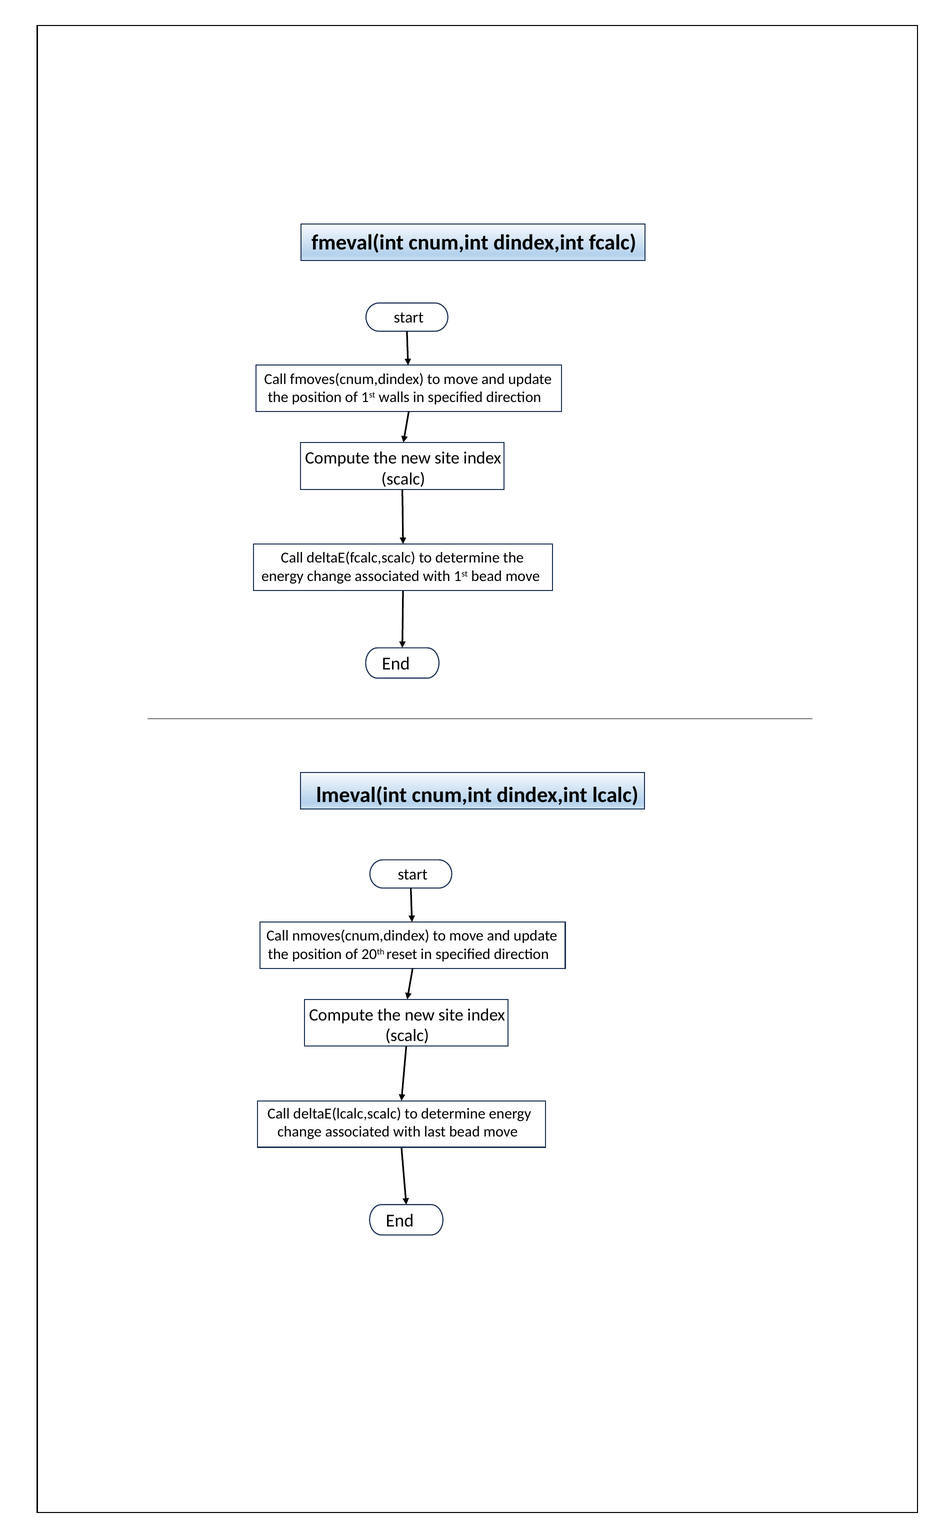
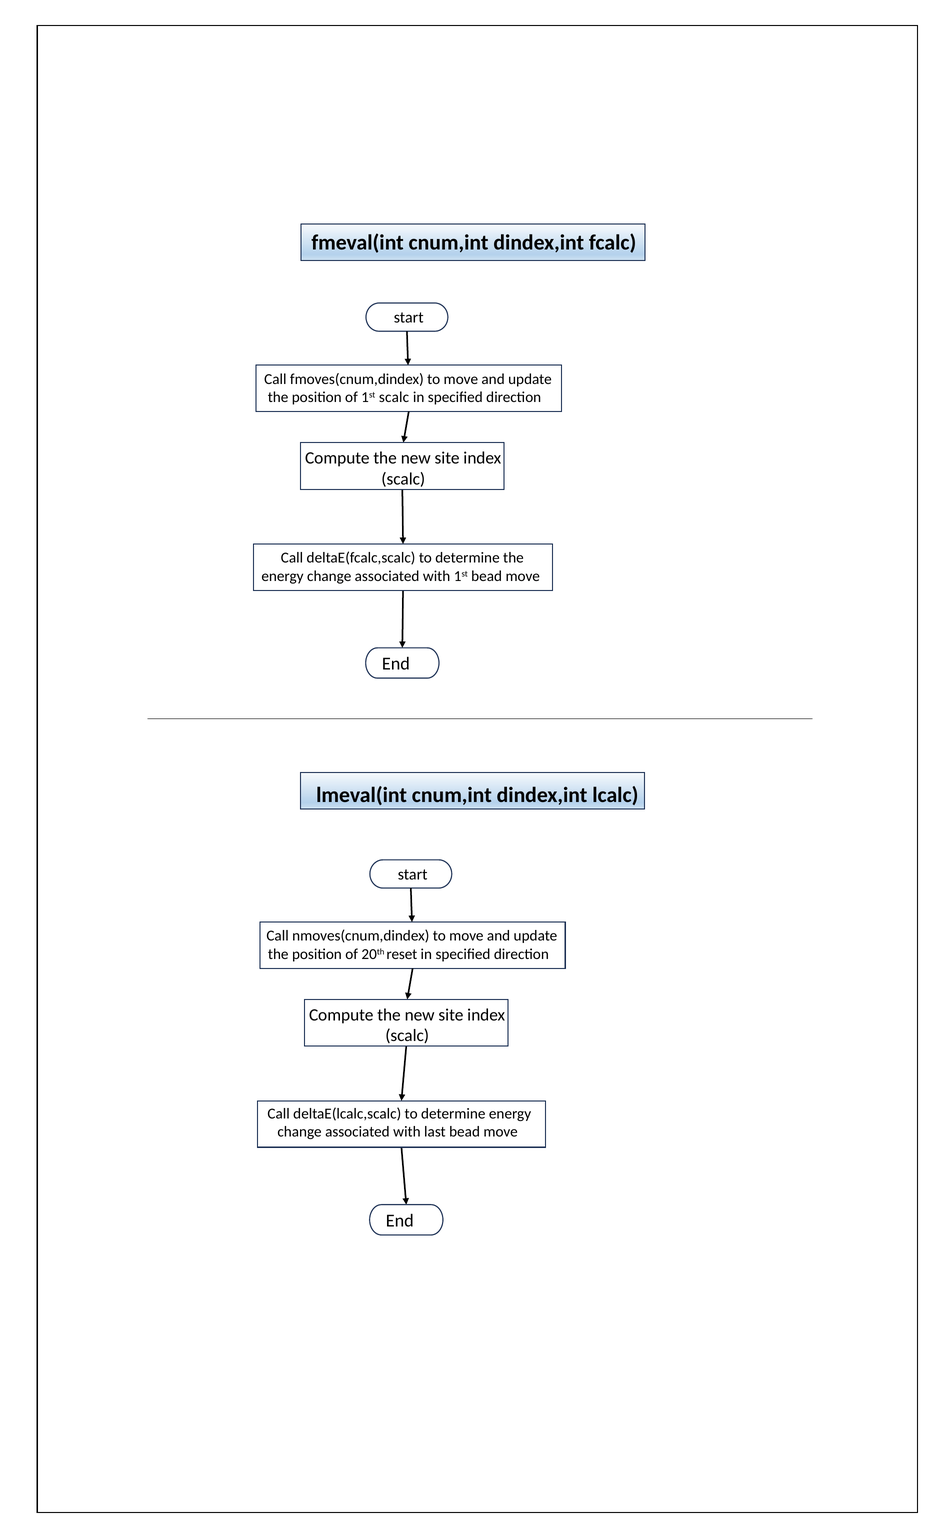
1st walls: walls -> scalc (394, 397)
